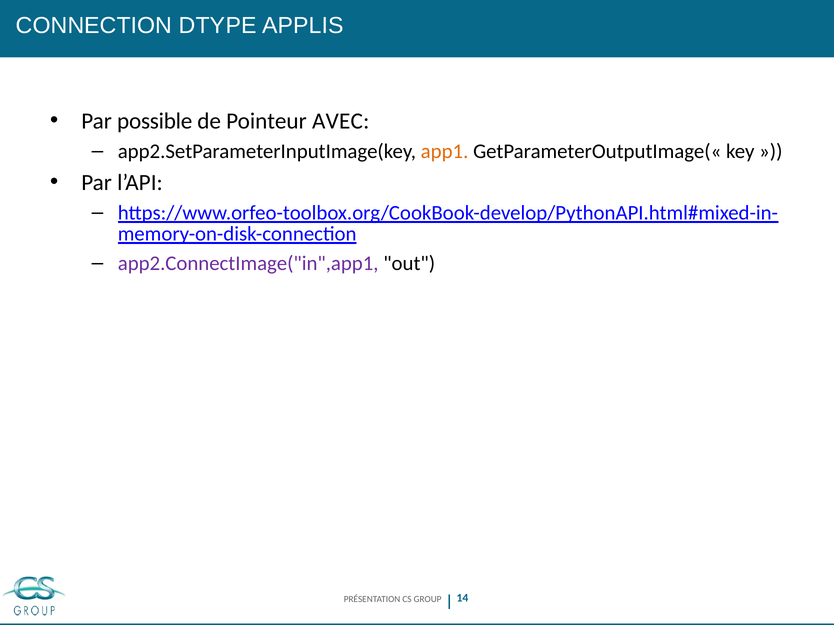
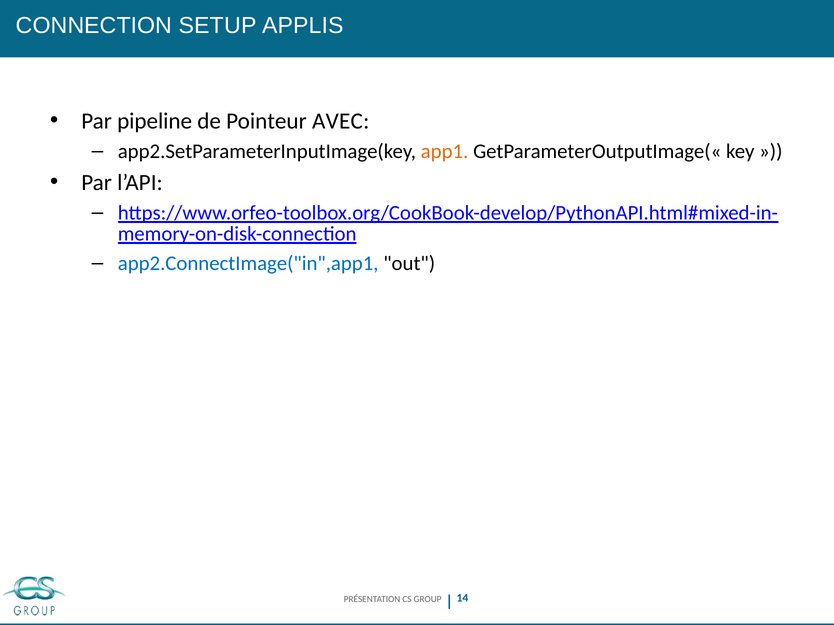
DTYPE: DTYPE -> SETUP (218, 25)
possible: possible -> pipeline (155, 121)
app2.ConnectImage("in",app1 colour: purple -> blue (248, 264)
